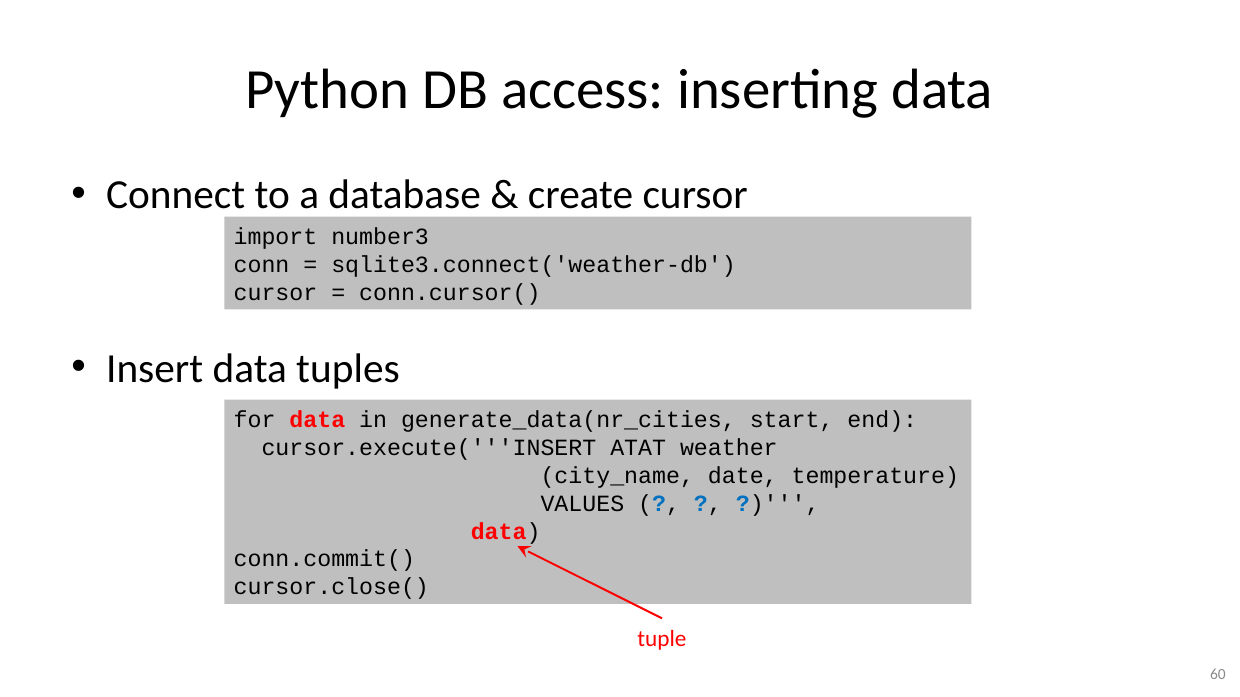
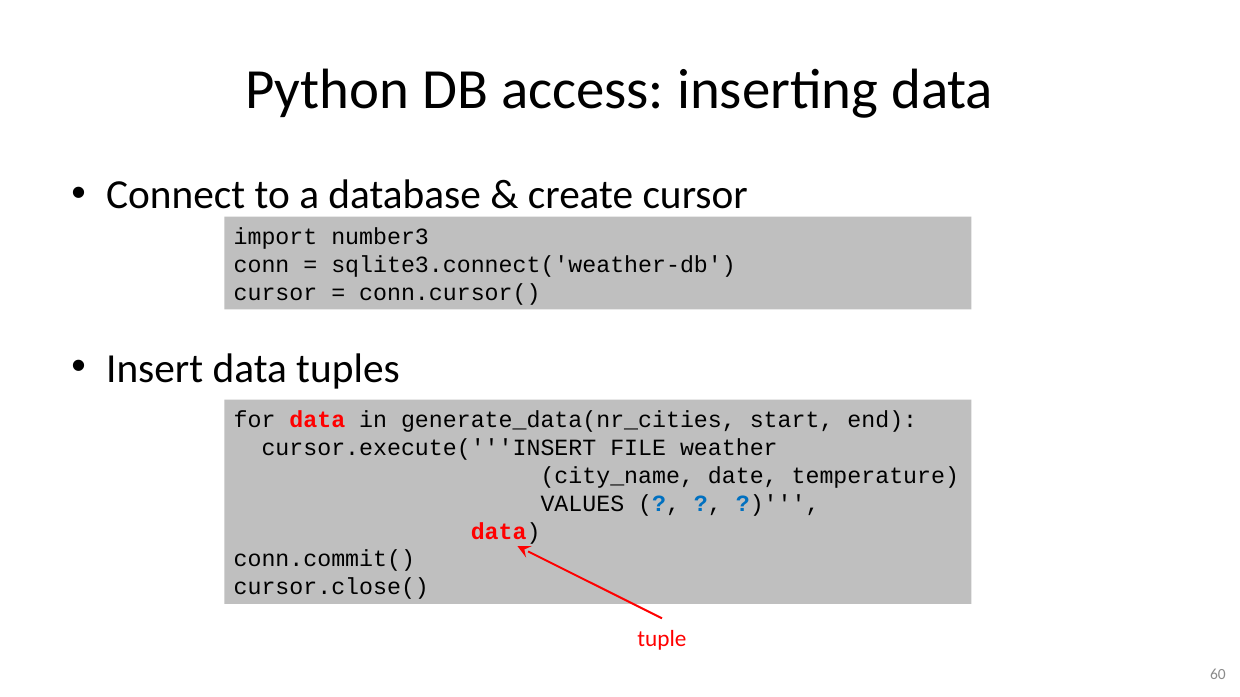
ATAT: ATAT -> FILE (638, 448)
